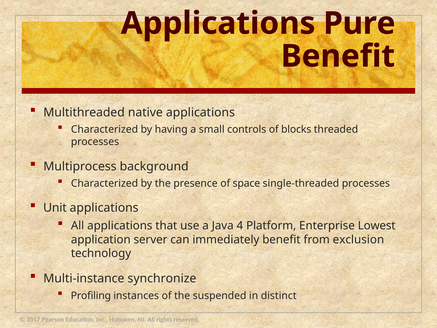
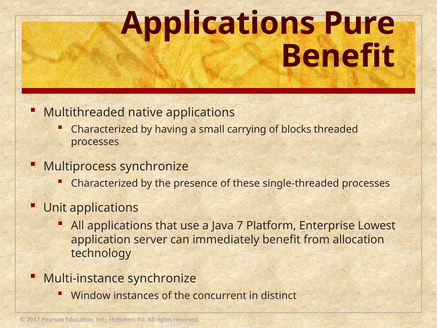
controls: controls -> carrying (247, 129)
Multiprocess background: background -> synchronize (154, 166)
space: space -> these (246, 183)
4: 4 -> 7 (240, 226)
exclusion: exclusion -> allocation (359, 239)
Profiling: Profiling -> Window (91, 295)
suspended: suspended -> concurrent (220, 295)
